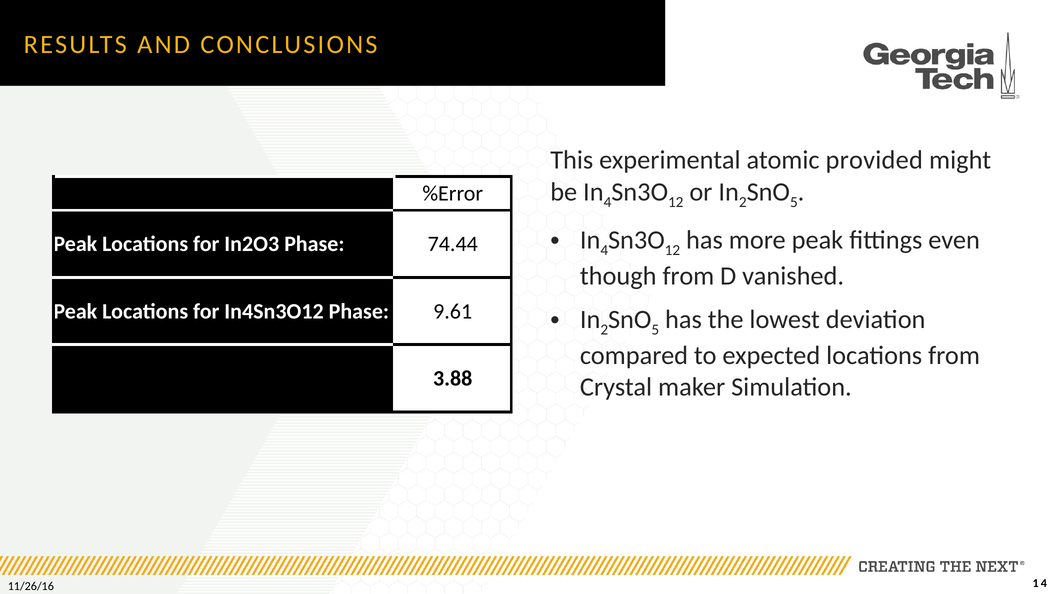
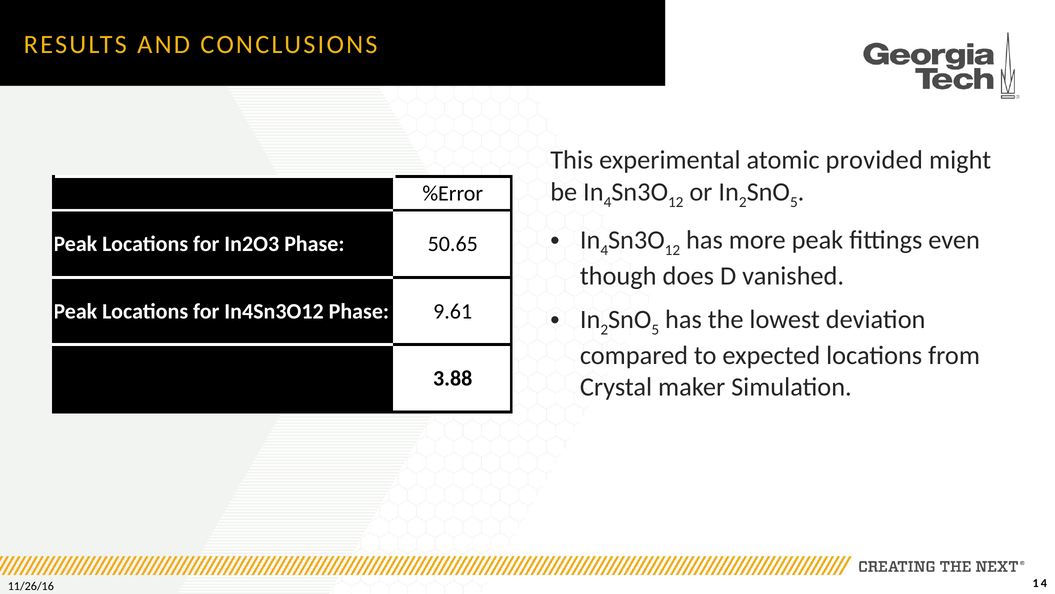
74.44: 74.44 -> 50.65 (453, 244)
though from: from -> does (688, 276)
